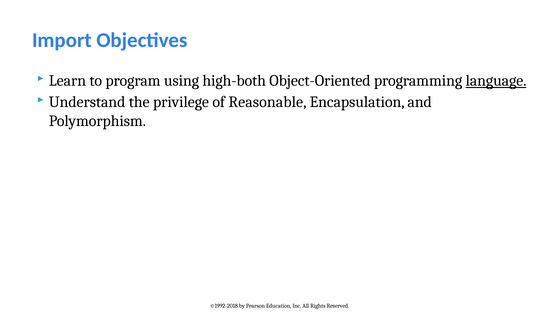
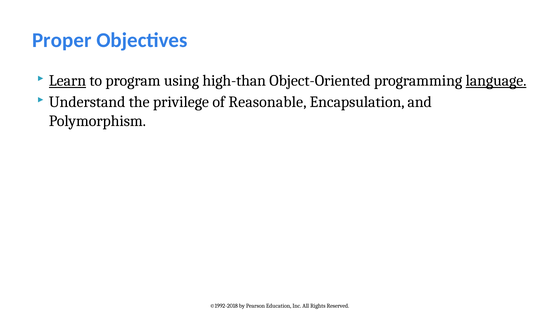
Import: Import -> Proper (62, 40)
Learn underline: none -> present (67, 81)
high-both: high-both -> high-than (234, 81)
